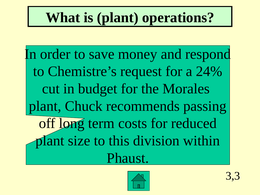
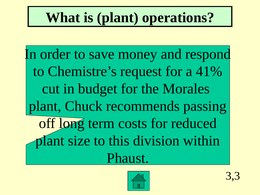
24%: 24% -> 41% (209, 71)
